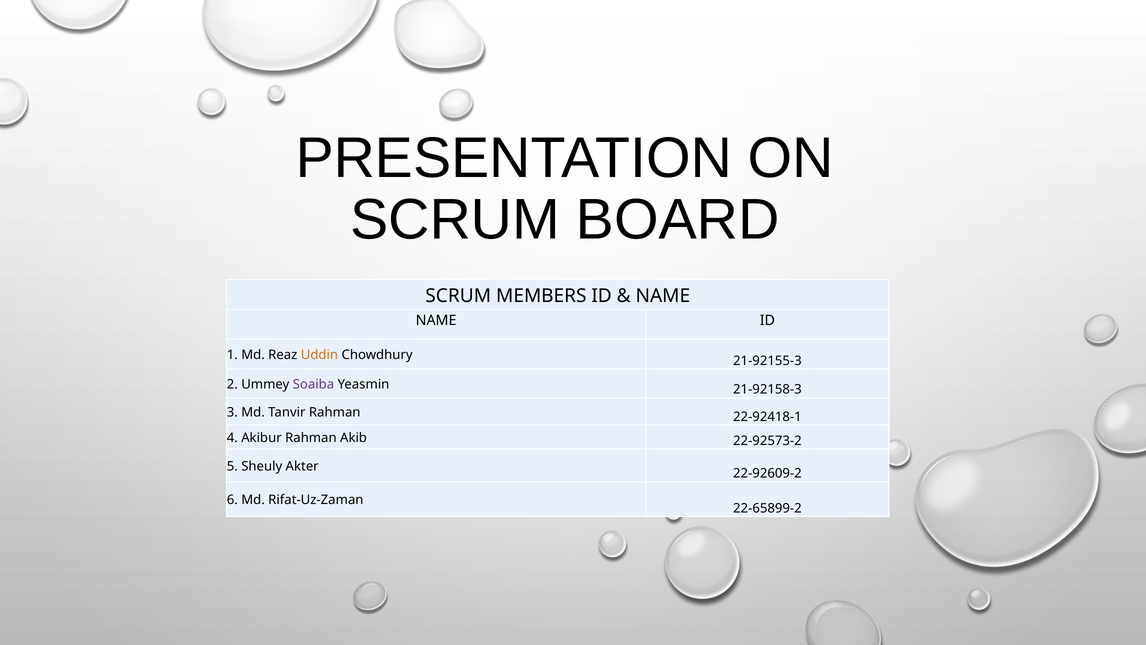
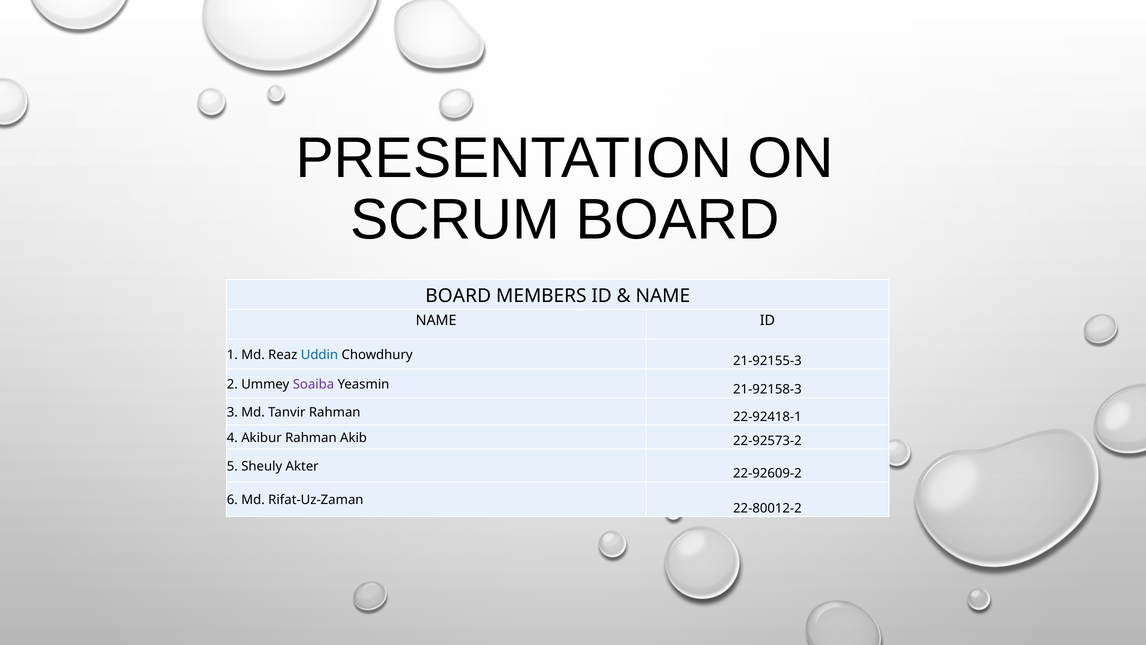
SCRUM: SCRUM -> BOARD (458, 296)
Uddin colour: orange -> blue (319, 355)
22-65899-2: 22-65899-2 -> 22-80012-2 (767, 508)
